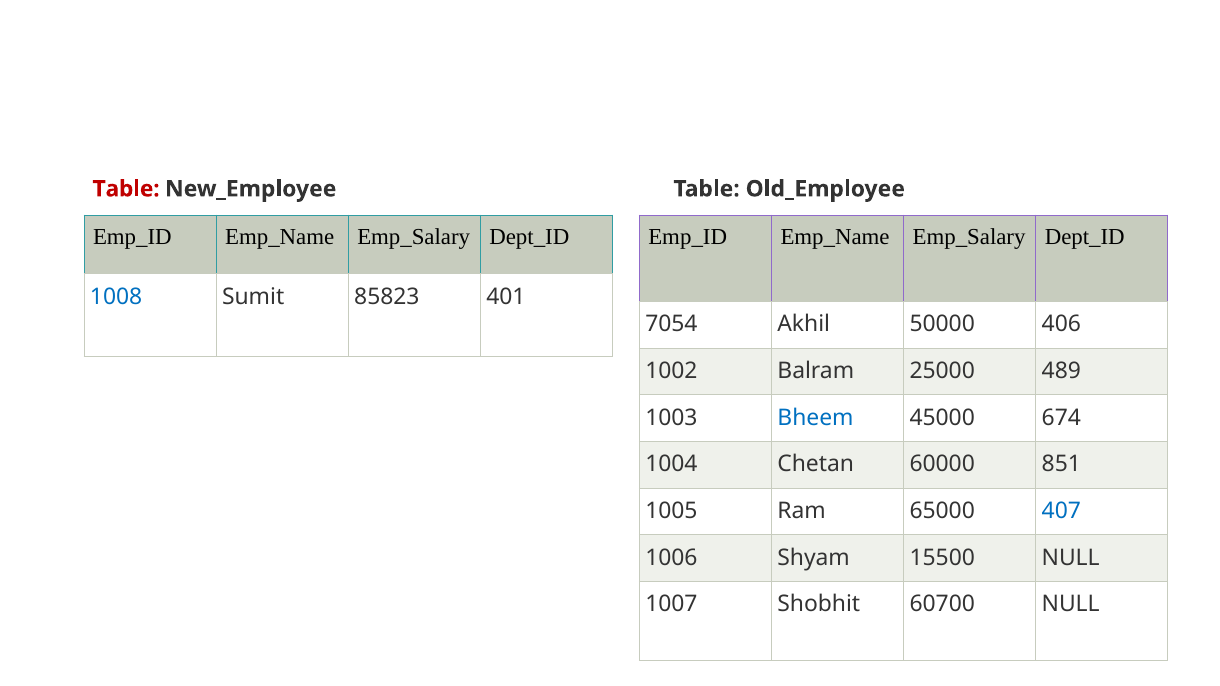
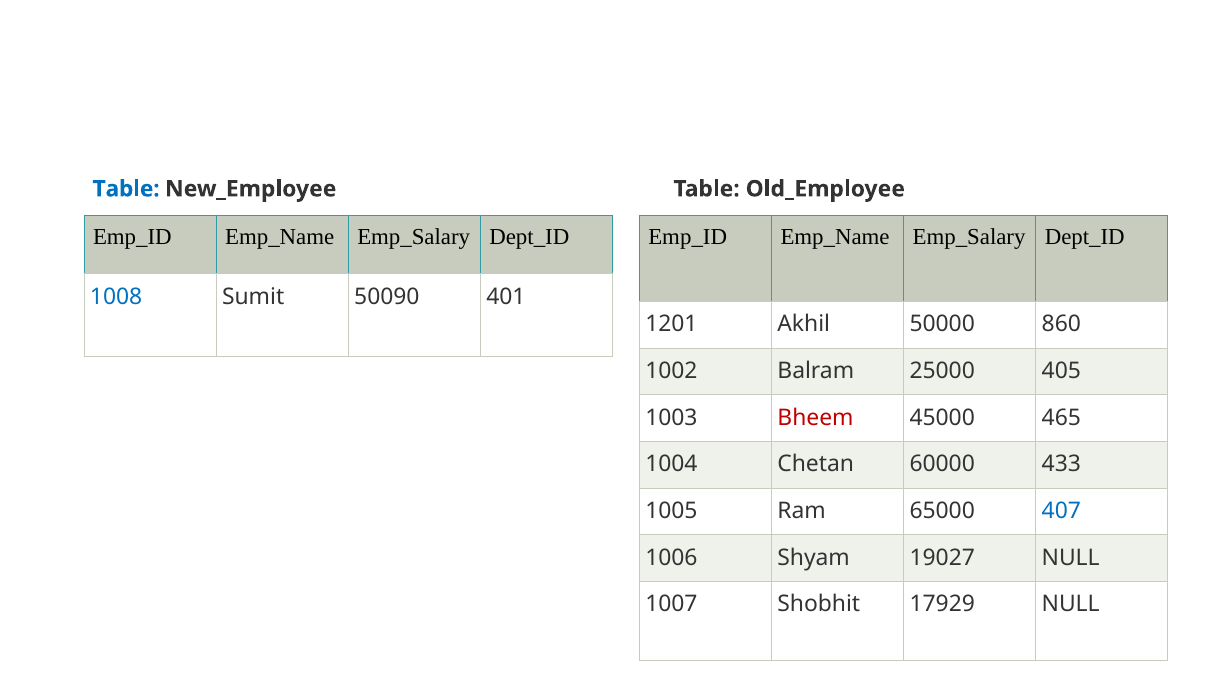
Table colour: red -> blue (126, 189)
85823: 85823 -> 50090 (387, 297)
7054: 7054 -> 1201 (671, 324)
406: 406 -> 860 (1061, 324)
489: 489 -> 405 (1061, 371)
Bheem colour: blue -> red (816, 418)
674: 674 -> 465 (1061, 418)
851: 851 -> 433 (1061, 464)
15500: 15500 -> 19027 (942, 558)
60700: 60700 -> 17929 (942, 605)
